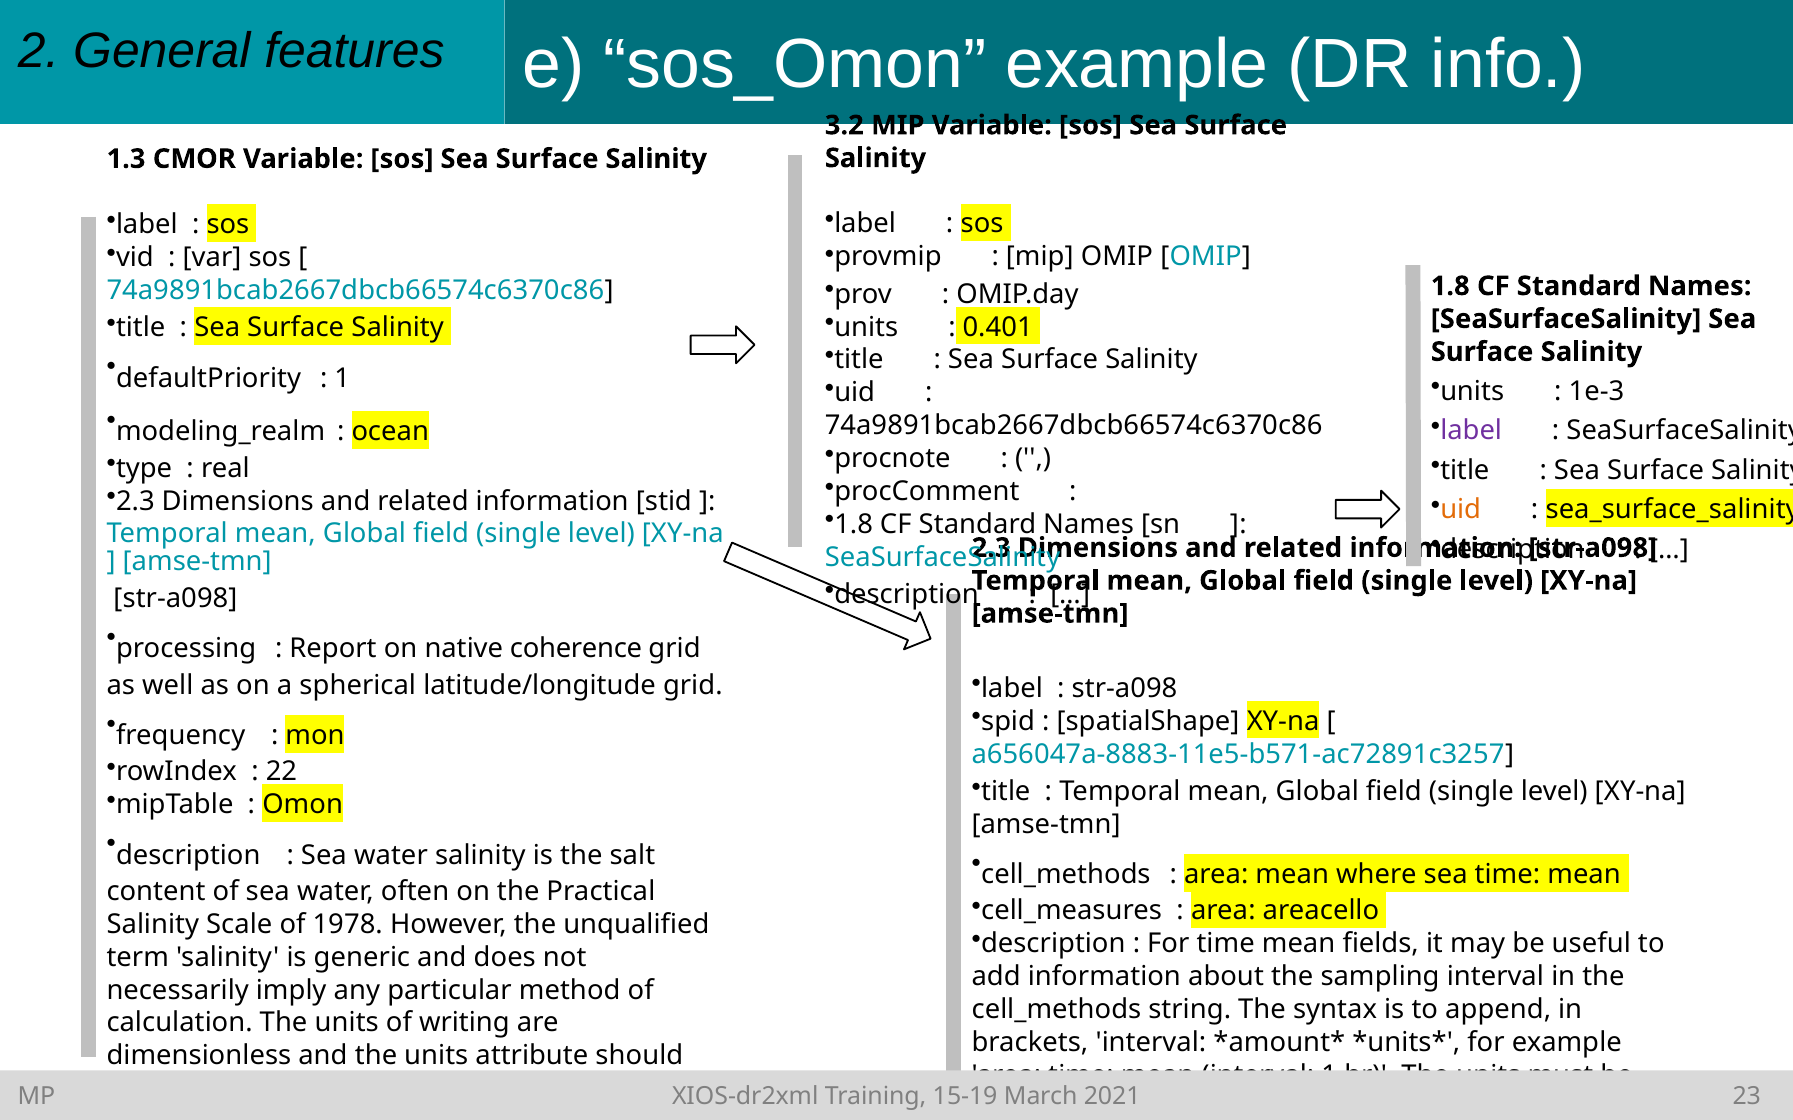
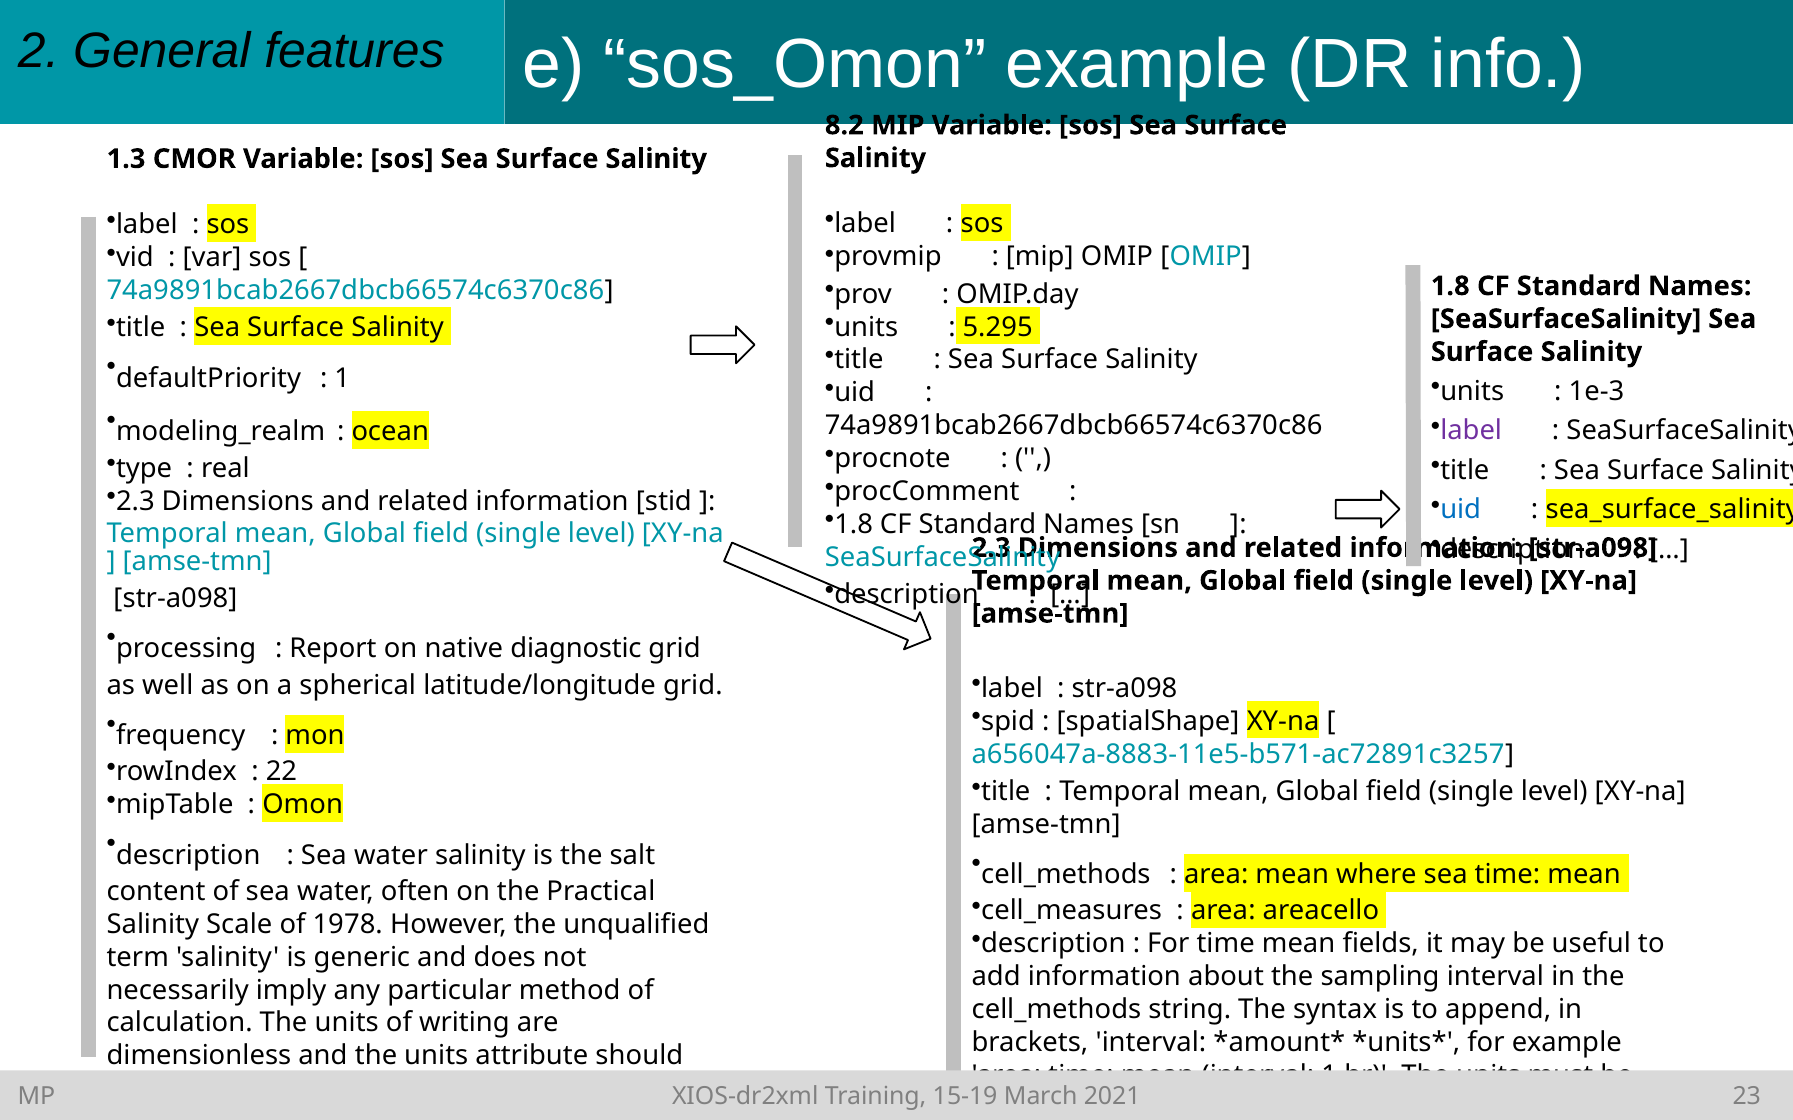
3.2: 3.2 -> 8.2 (844, 125)
0.401: 0.401 -> 5.295 (998, 327)
uid colour: orange -> blue (1461, 510)
coherence: coherence -> diagnostic (576, 649)
